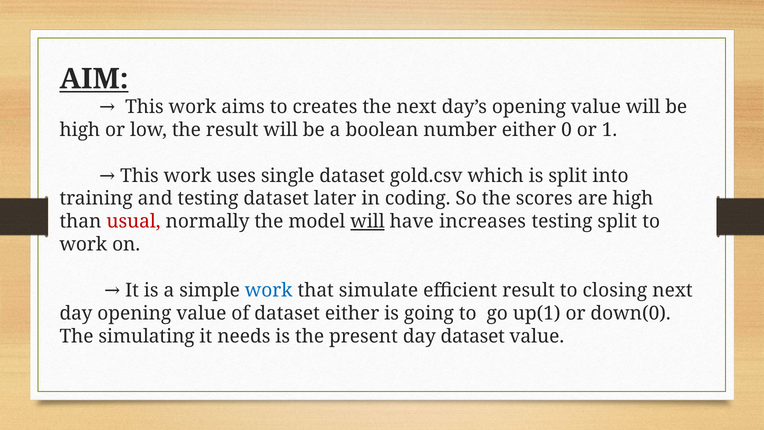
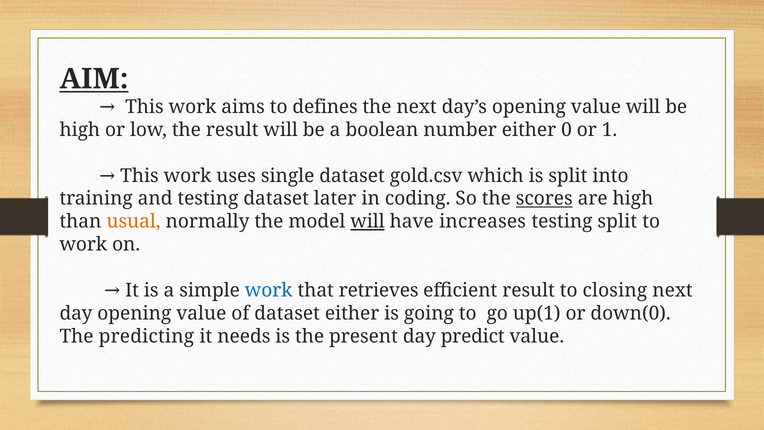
creates: creates -> defines (325, 107)
scores underline: none -> present (544, 199)
usual colour: red -> orange (134, 221)
simulate: simulate -> retrieves (379, 290)
simulating: simulating -> predicting (146, 336)
day dataset: dataset -> predict (473, 336)
